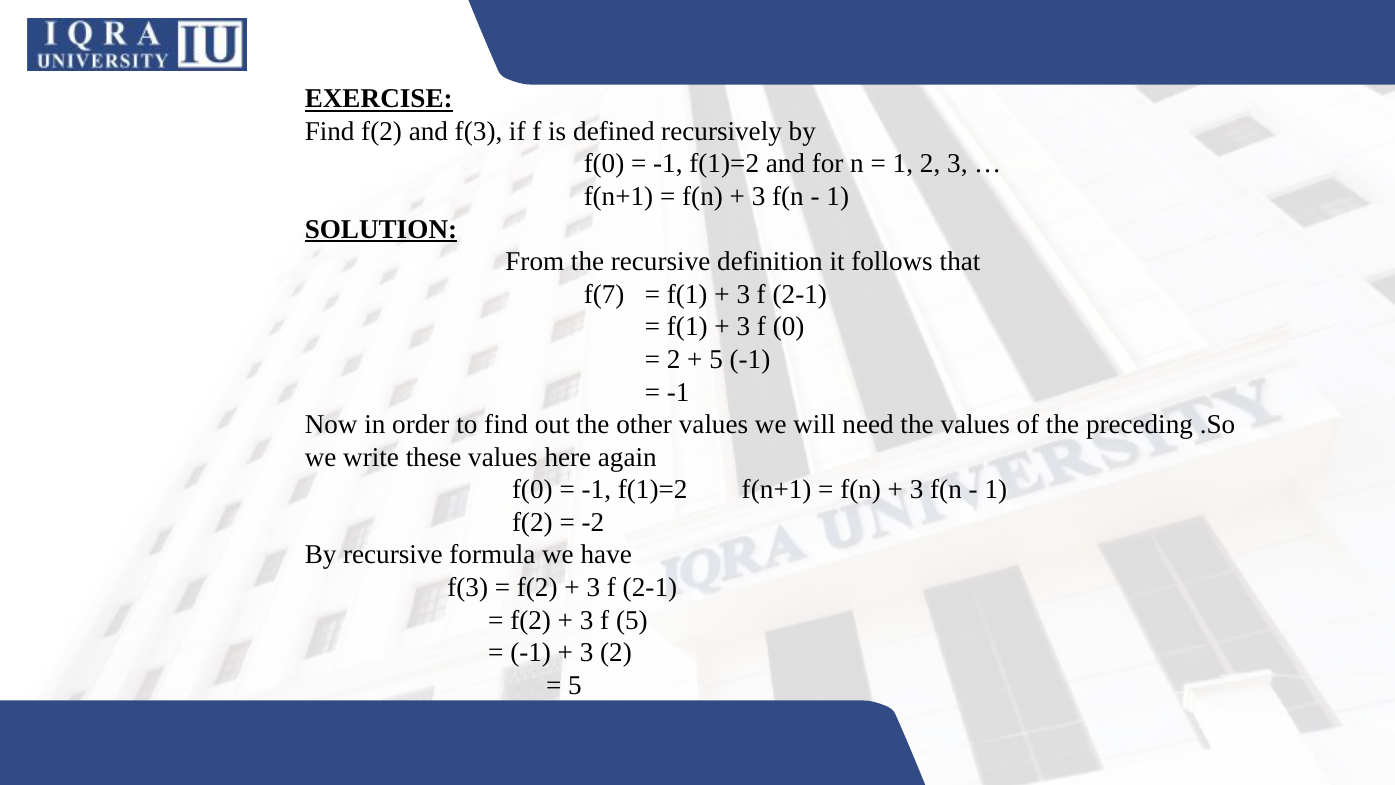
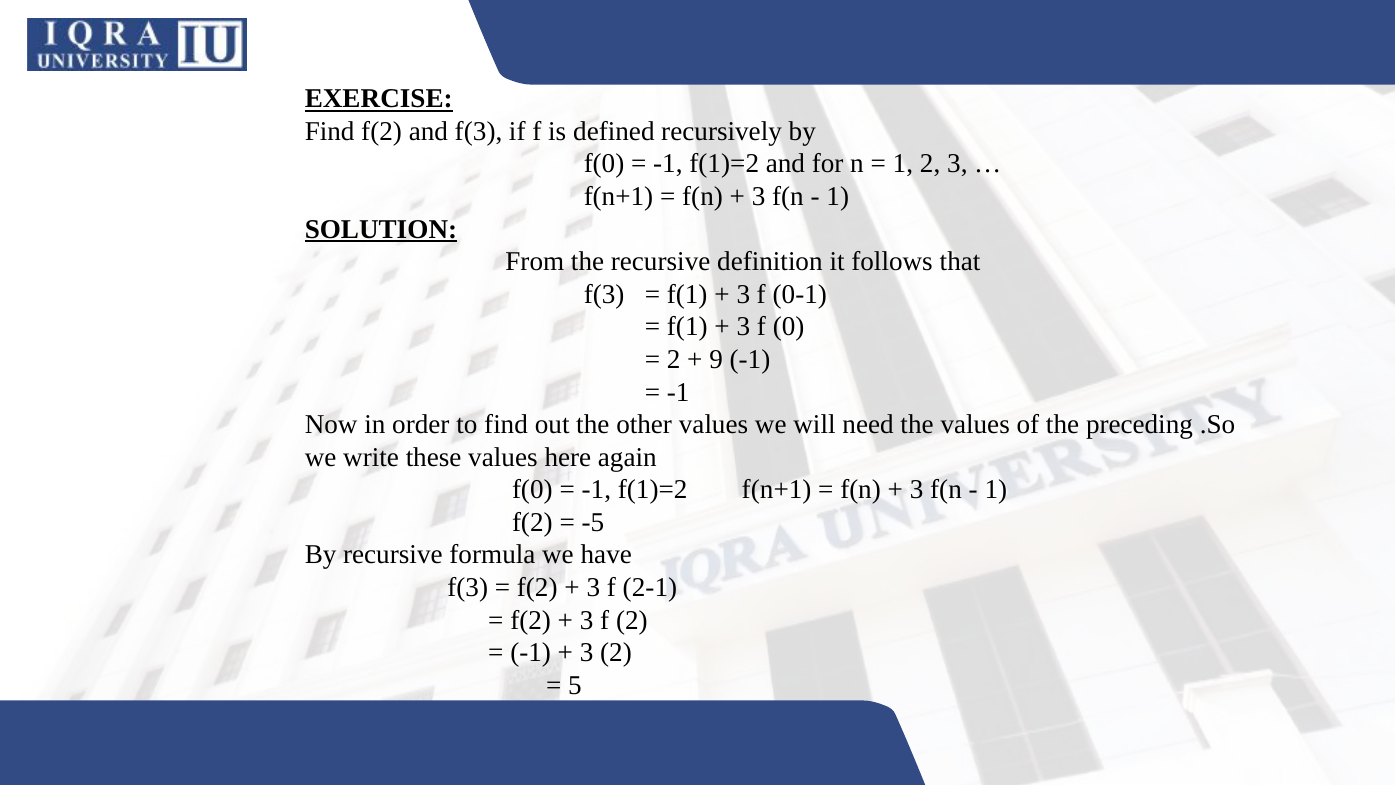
f(7: f(7 -> f(3 (604, 294)
2-1: 2-1 -> 0-1 (800, 294)
5: 5 -> 9 (716, 359)
-2: -2 -> -5 (593, 522)
f 5: 5 -> 2 (632, 620)
